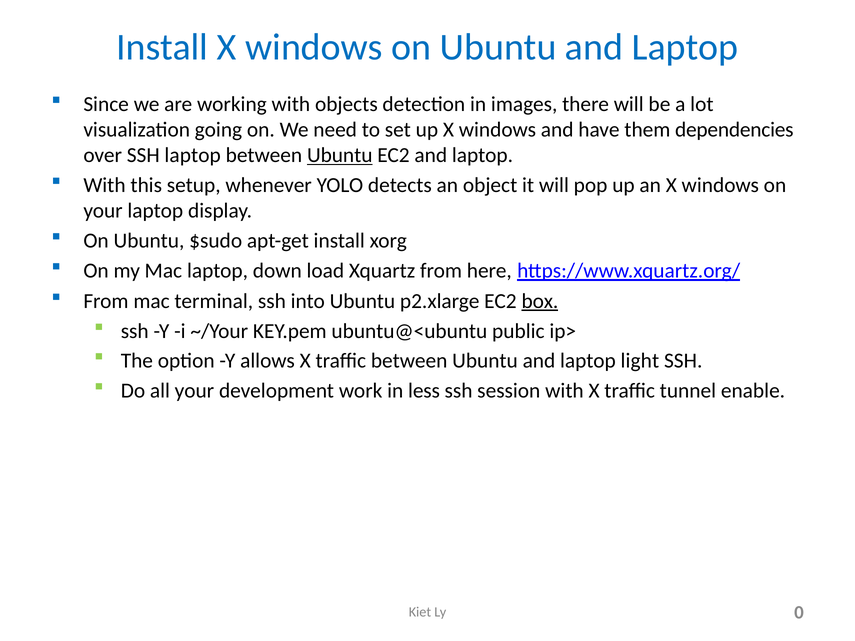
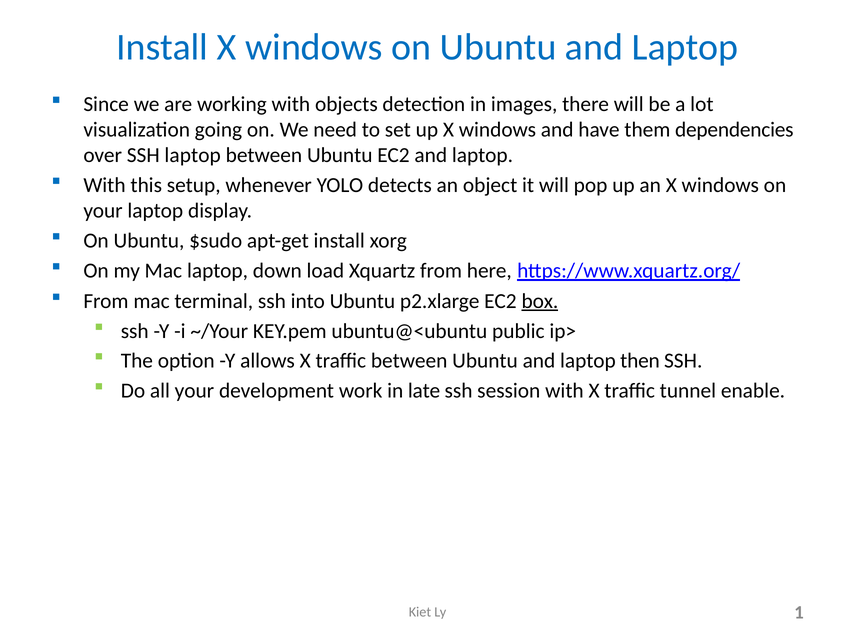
Ubuntu underline: present -> none (340, 155)
light: light -> then (640, 361)
less: less -> late (424, 391)
0: 0 -> 1 (799, 612)
